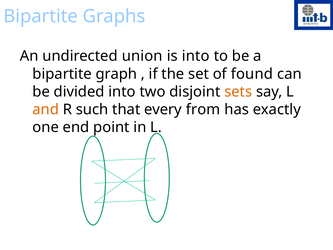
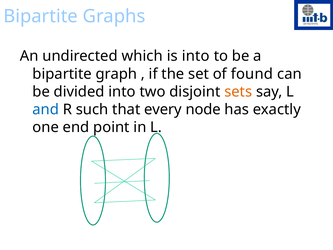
union: union -> which (142, 56)
and colour: orange -> blue (46, 109)
from: from -> node (203, 109)
